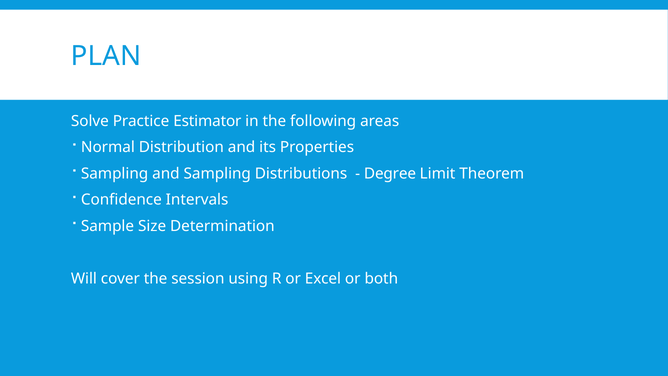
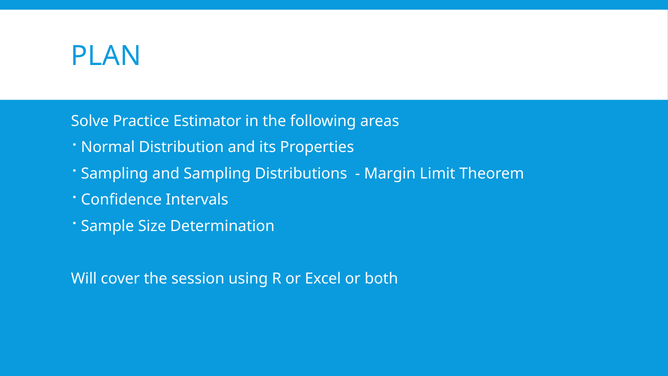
Degree: Degree -> Margin (390, 173)
